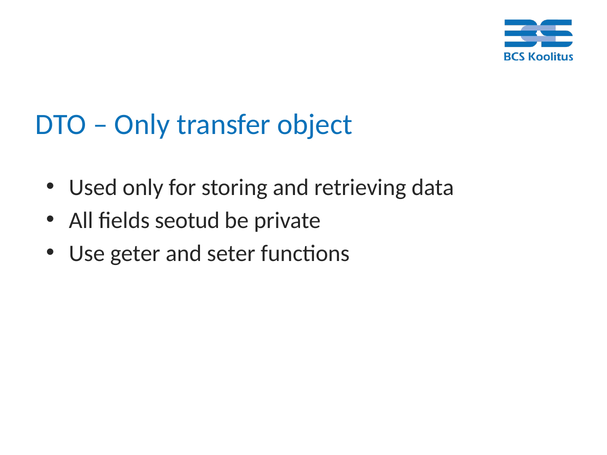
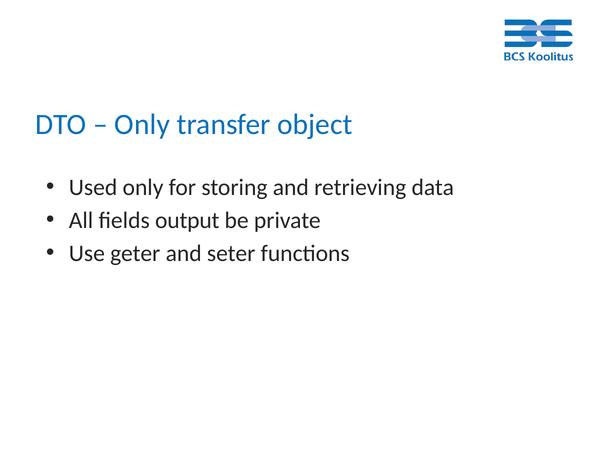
seotud: seotud -> output (187, 220)
